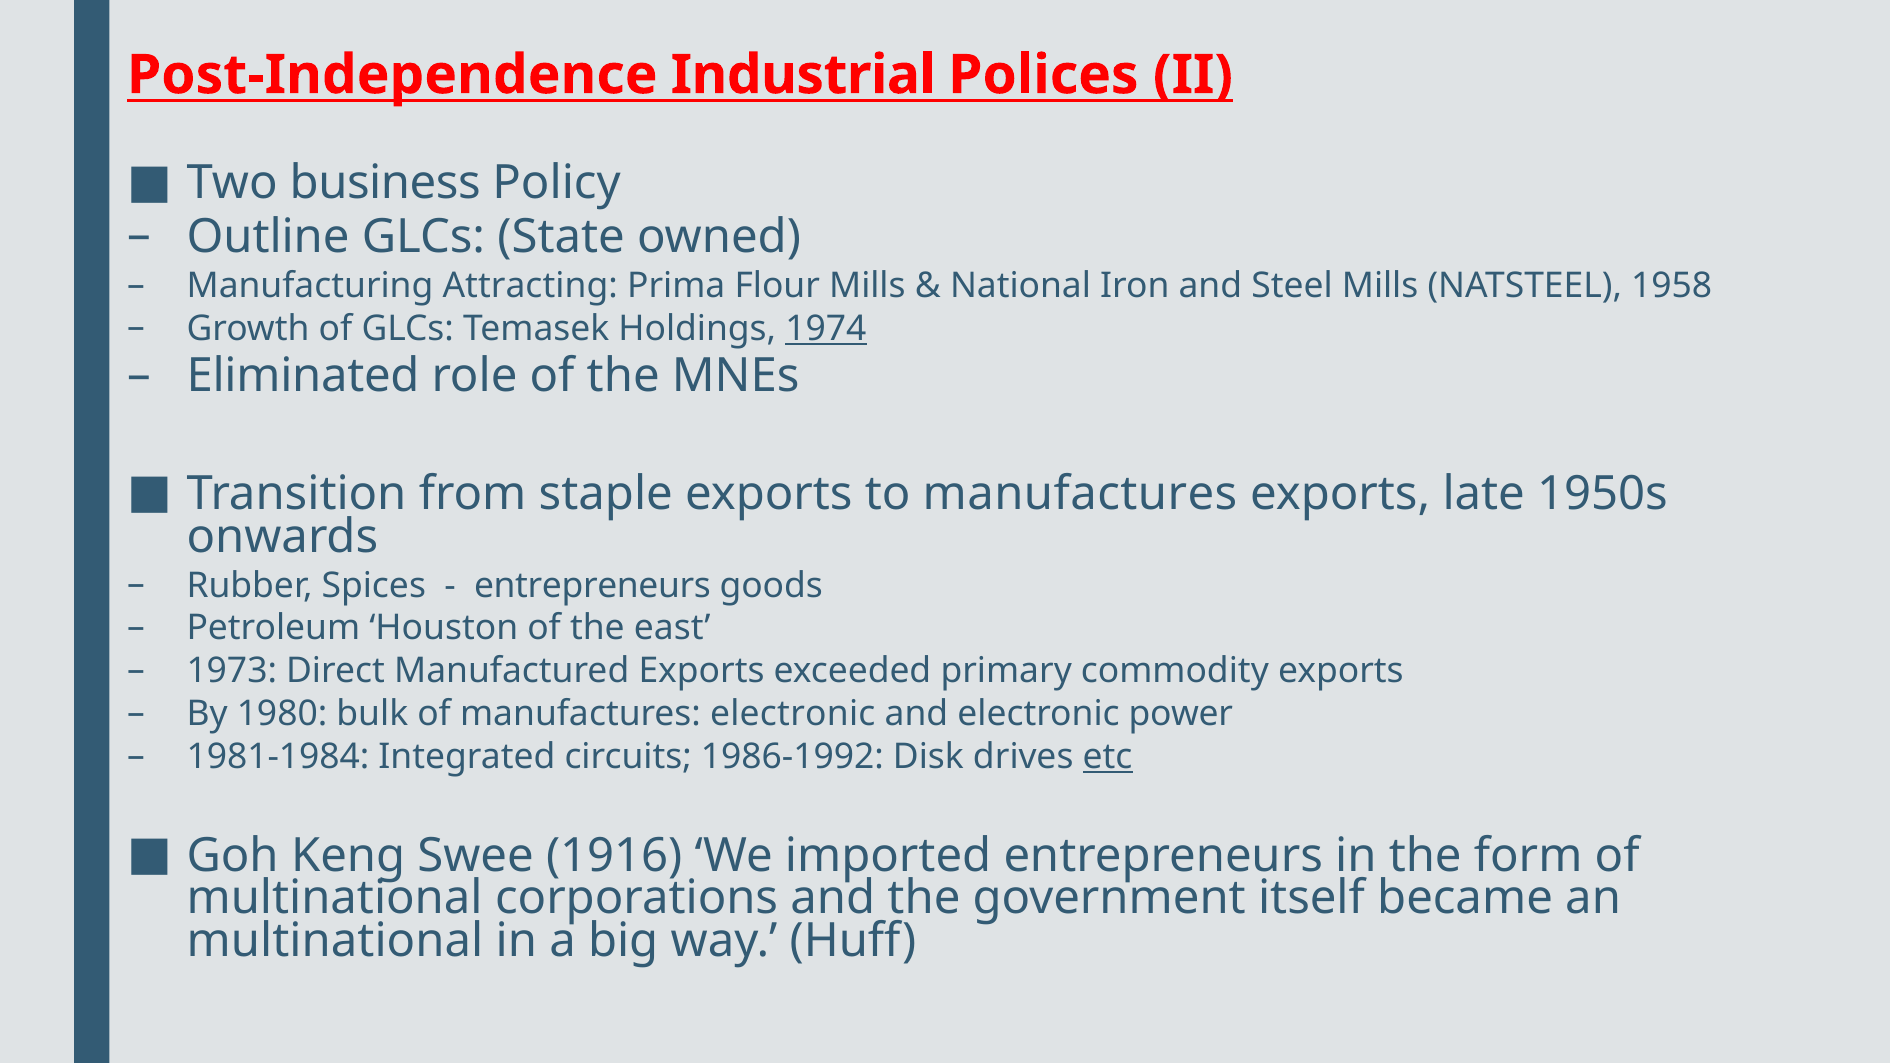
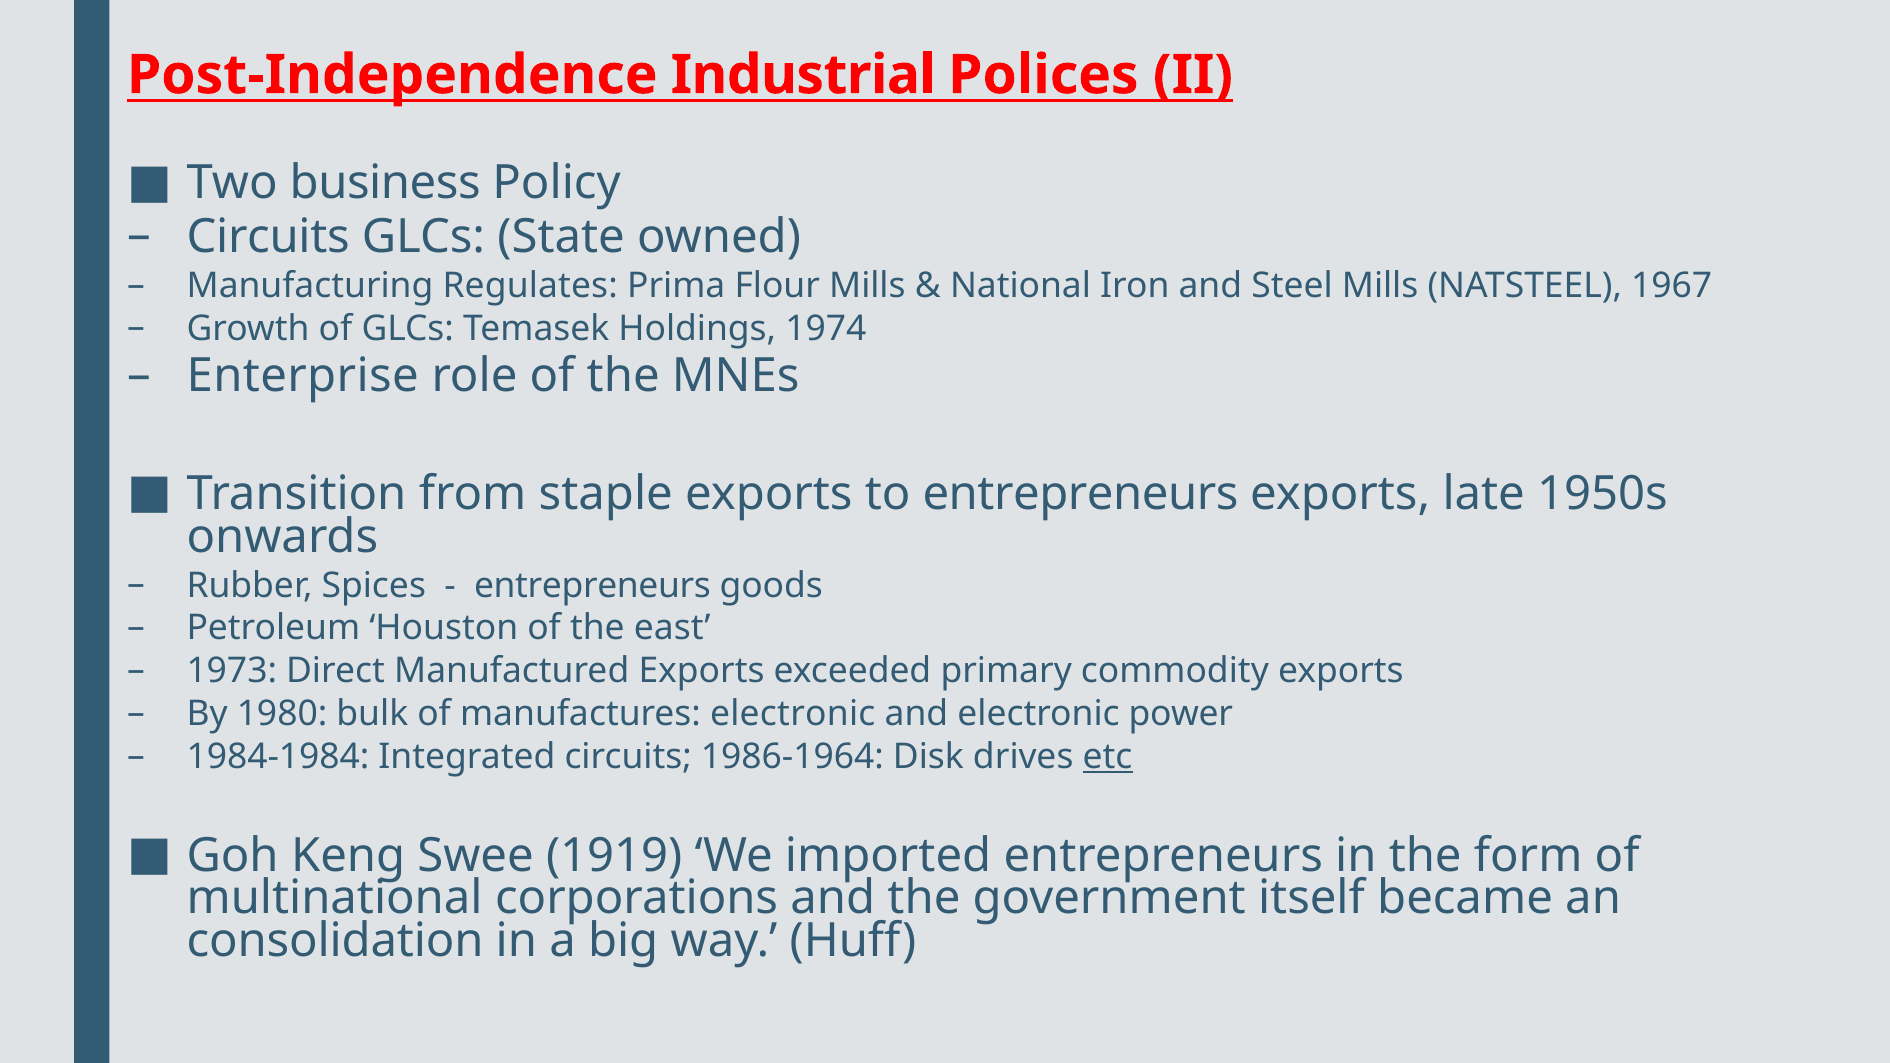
Outline: Outline -> Circuits (268, 237)
Attracting: Attracting -> Regulates (530, 286)
1958: 1958 -> 1967 (1672, 286)
1974 underline: present -> none (826, 329)
Eliminated: Eliminated -> Enterprise (303, 376)
to manufactures: manufactures -> entrepreneurs (1080, 494)
1981-1984: 1981-1984 -> 1984-1984 (278, 757)
1986-1992: 1986-1992 -> 1986-1964 (792, 757)
1916: 1916 -> 1919 (614, 856)
multinational: multinational -> consolidation (335, 941)
